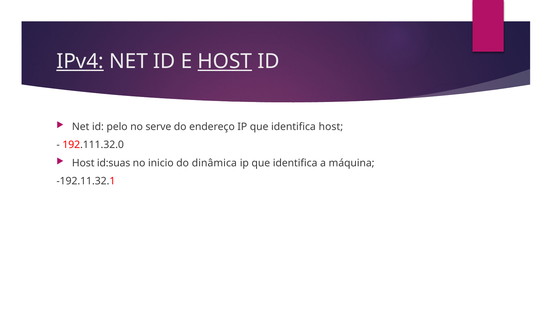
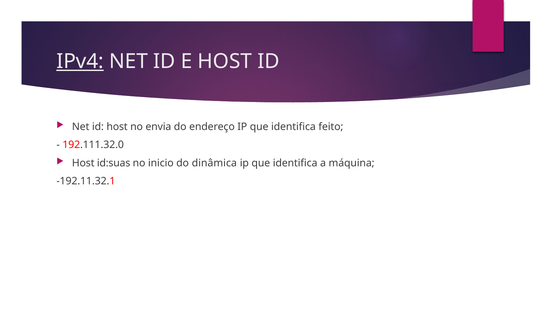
HOST underline: present -> none (225, 62)
id pelo: pelo -> host (117, 127)
serve: serve -> envia (158, 127)
identifica host: host -> feito (331, 127)
